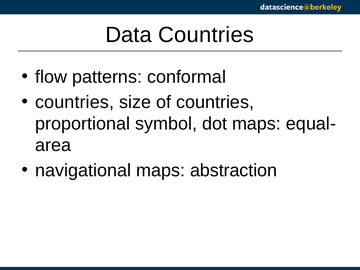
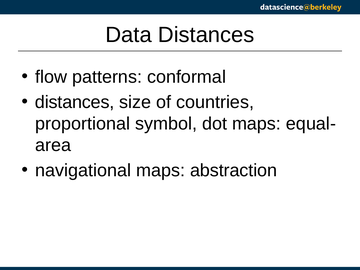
Data Countries: Countries -> Distances (206, 35)
countries: countries -> distances (75, 102)
